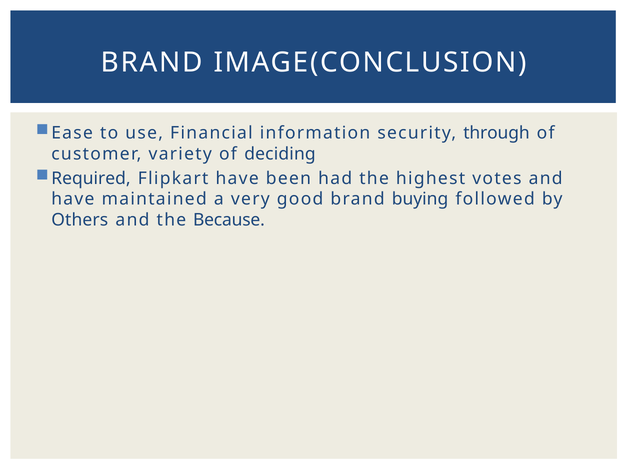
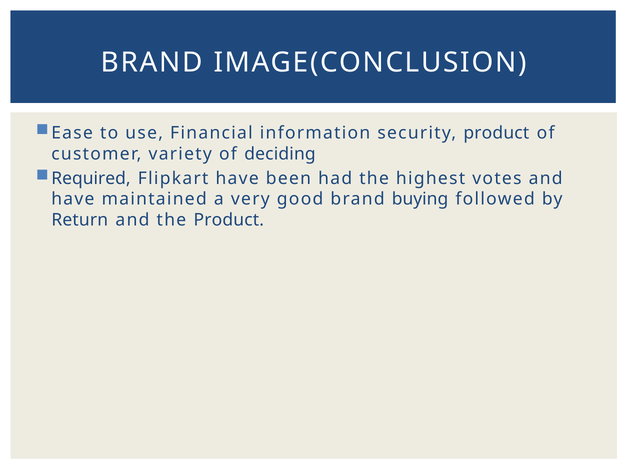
security through: through -> product (496, 133)
Others: Others -> Return (80, 220)
the Because: Because -> Product (229, 220)
